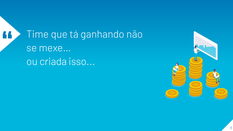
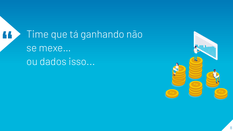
criada: criada -> dados (53, 62)
